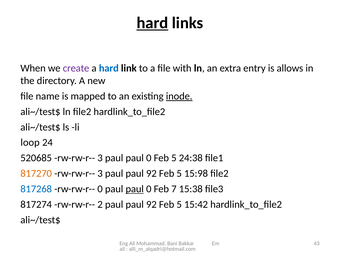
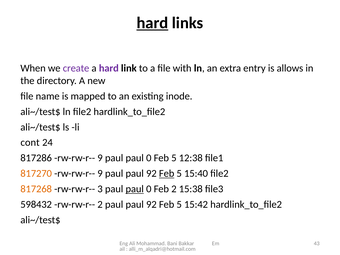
hard colour: blue -> purple (109, 68)
inode underline: present -> none (179, 96)
loop: loop -> cont (30, 143)
520685: 520685 -> 817286 (36, 158)
3: 3 -> 9 (100, 158)
24:38: 24:38 -> 12:38 (191, 158)
3: 3 -> 9 (100, 174)
Feb underline: none -> present (167, 174)
15:98: 15:98 -> 15:40 (196, 174)
817268 colour: blue -> orange (36, 189)
rw-rw-r-- 0: 0 -> 3 (100, 189)
Feb 7: 7 -> 2 (174, 189)
817274: 817274 -> 598432 (36, 205)
